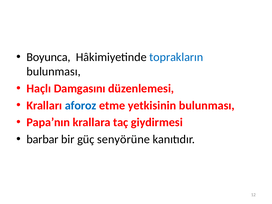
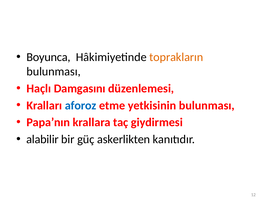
toprakların colour: blue -> orange (176, 57)
barbar: barbar -> alabilir (43, 139)
senyörüne: senyörüne -> askerlikten (124, 139)
